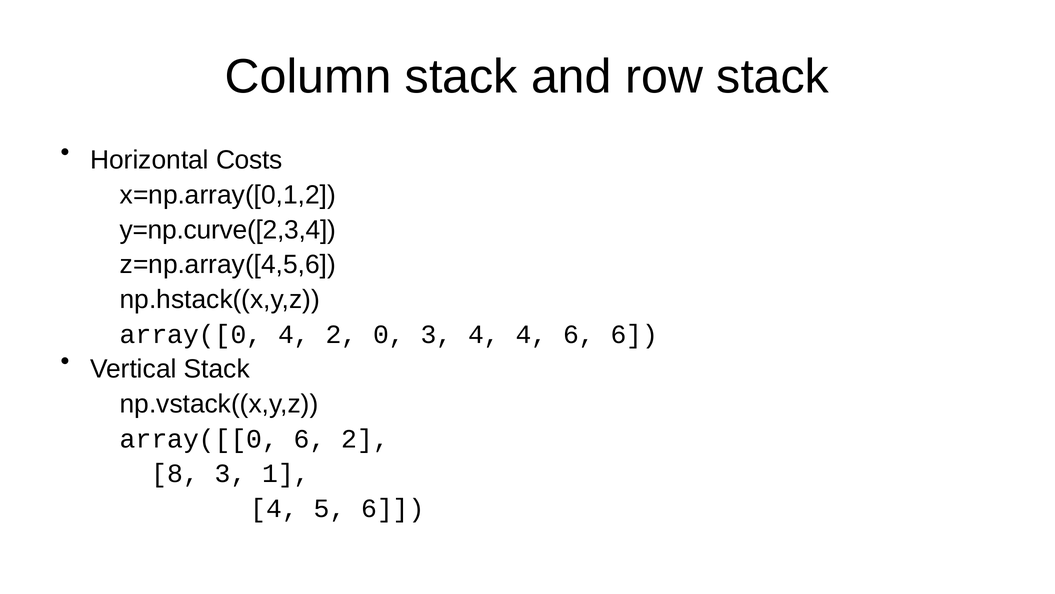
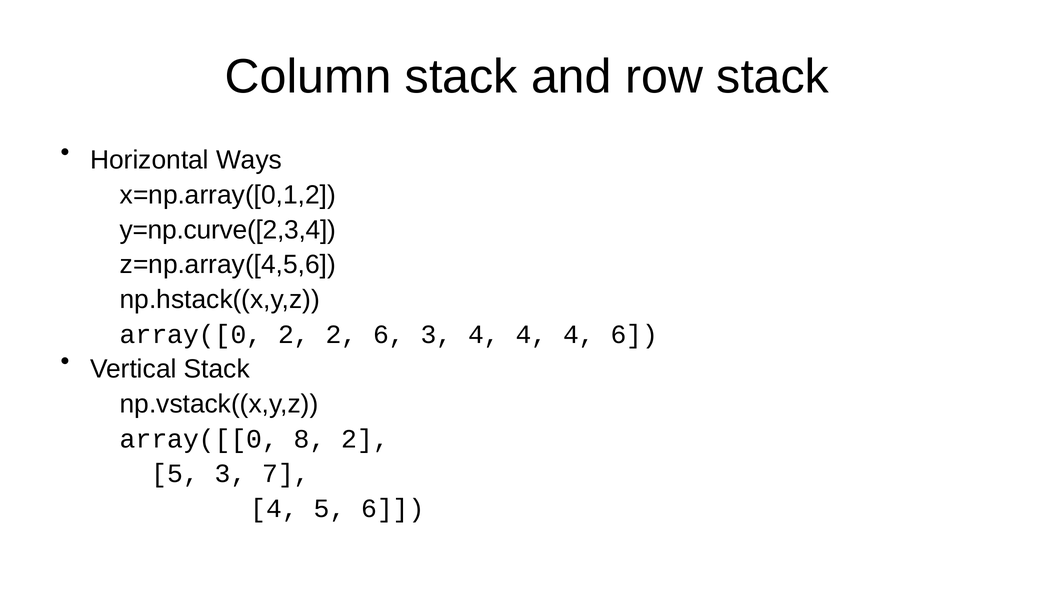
Costs: Costs -> Ways (249, 160)
array([0 4: 4 -> 2 (294, 334)
2 0: 0 -> 6 (389, 334)
4 4 6: 6 -> 4 (579, 334)
array([[0 6: 6 -> 8 (310, 438)
8: 8 -> 5 (175, 473)
1: 1 -> 7 (286, 473)
